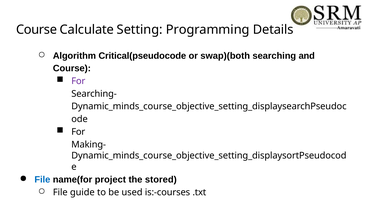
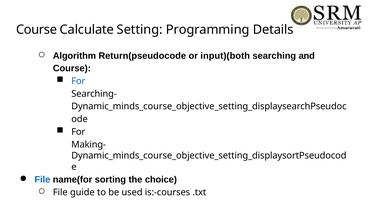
Critical(pseudocode: Critical(pseudocode -> Return(pseudocode (142, 56)
swap)(both: swap)(both -> input)(both (225, 56)
For colour: purple -> blue (78, 81)
project: project -> sorting (110, 179)
stored: stored -> choice (161, 179)
